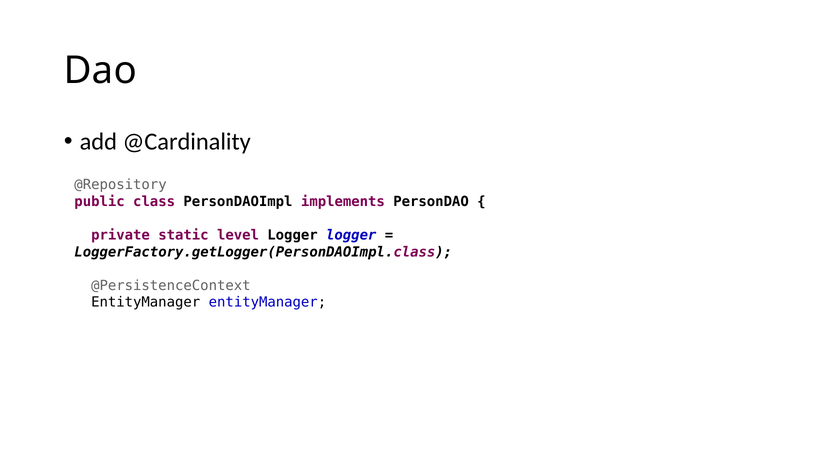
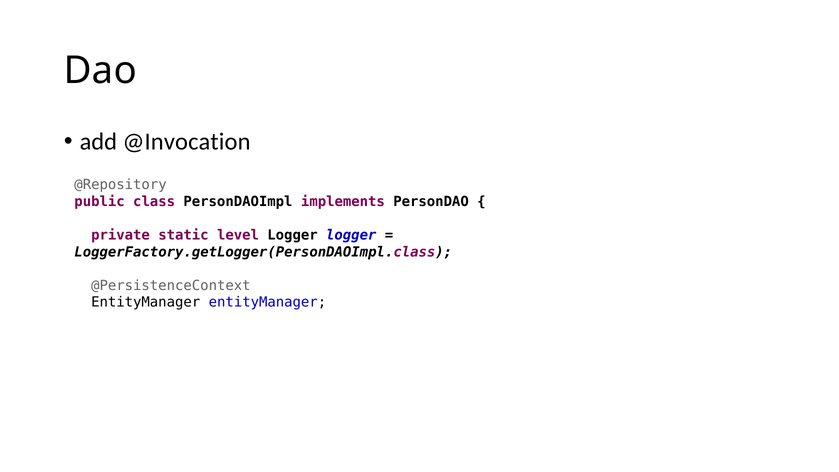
@Cardinality: @Cardinality -> @Invocation (187, 142)
